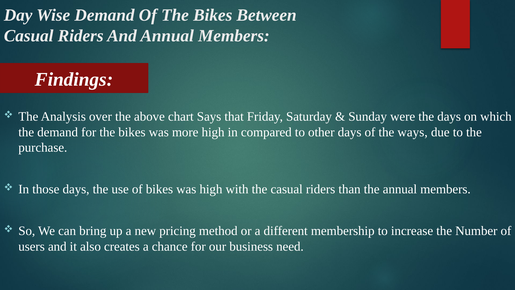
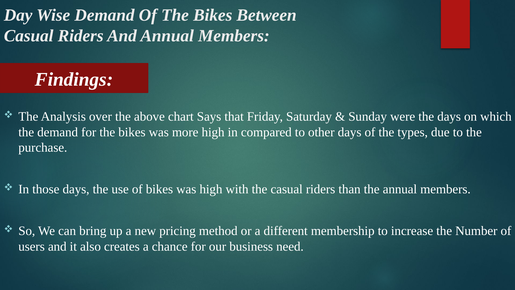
ways: ways -> types (413, 132)
